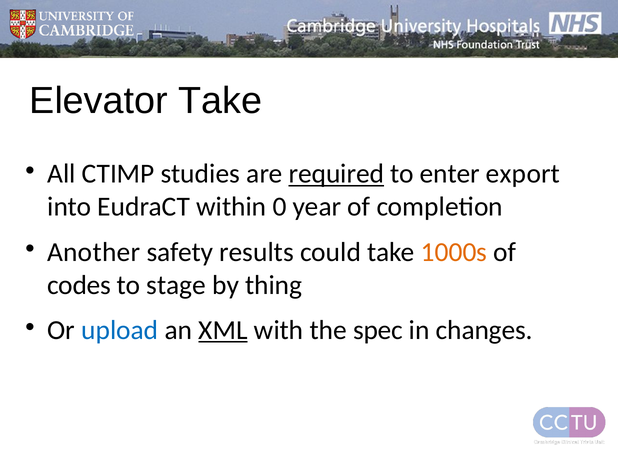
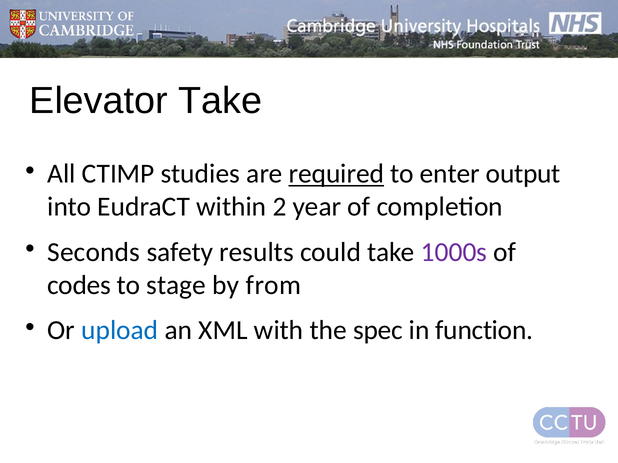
export: export -> output (523, 174)
0: 0 -> 2 (280, 207)
Another: Another -> Seconds (94, 252)
1000s colour: orange -> purple (454, 252)
thing: thing -> from (273, 285)
XML underline: present -> none (223, 330)
changes: changes -> function (484, 330)
